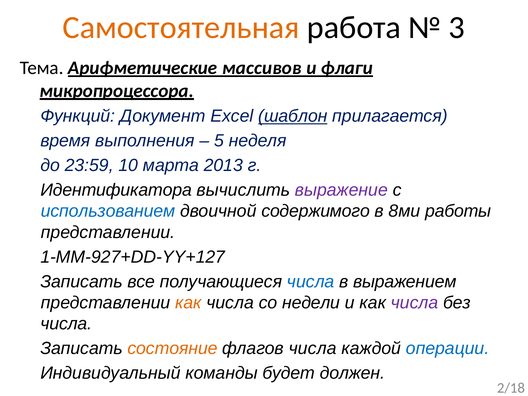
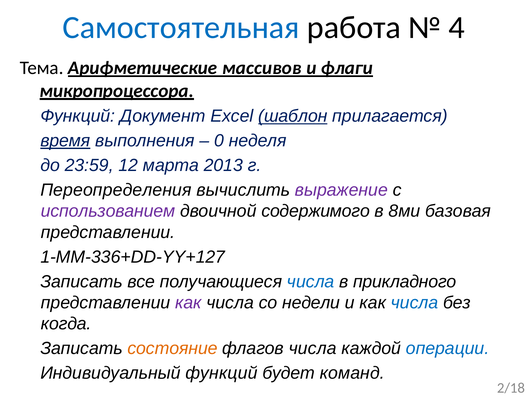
Самостоятельная colour: orange -> blue (181, 27)
3: 3 -> 4 (457, 27)
время underline: none -> present (65, 141)
5: 5 -> 0 (219, 141)
10: 10 -> 12 (128, 165)
Идентификатора: Идентификатора -> Переопределения (116, 190)
использованием colour: blue -> purple (108, 211)
работы: работы -> базовая (458, 211)
1-MM-927+DD-YY+127: 1-MM-927+DD-YY+127 -> 1-MM-336+DD-YY+127 (133, 257)
выражением: выражением -> прикладного (405, 282)
как colour: orange -> purple (188, 303)
числа colour: purple -> blue (415, 303)
числа: числа -> когда (66, 324)
Индивидуальный команды: команды -> функций (221, 373)
должен: должен -> команд (352, 373)
